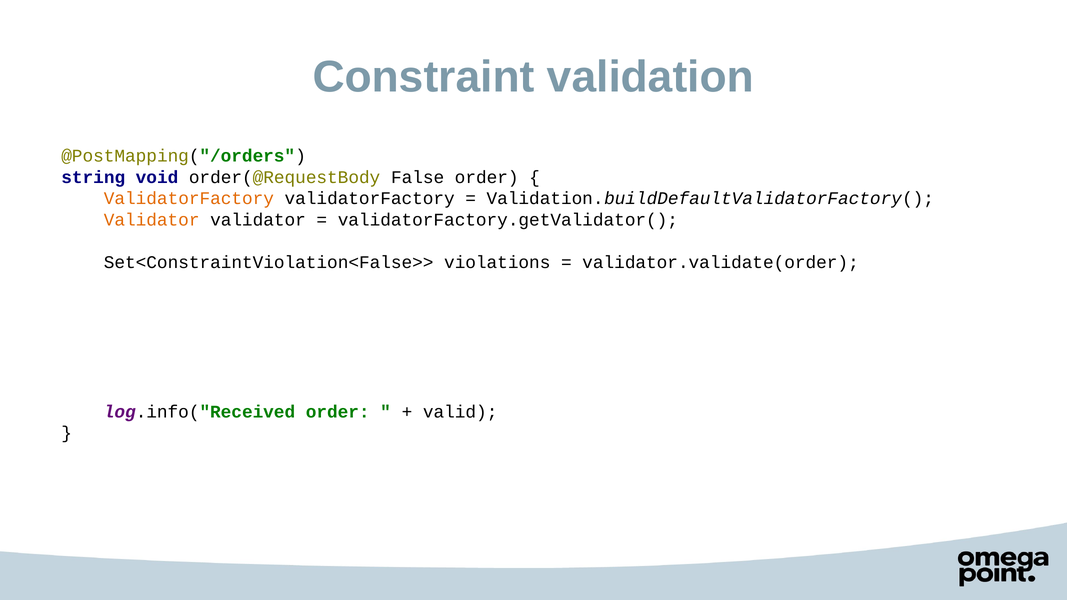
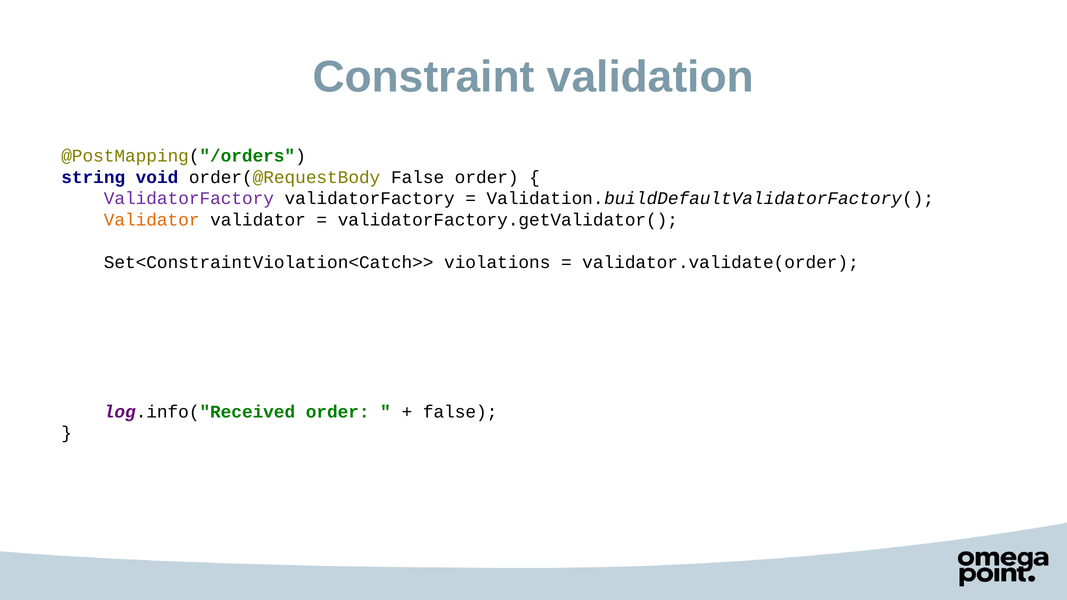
ValidatorFactory colour: orange -> purple (189, 199)
Set<ConstraintViolation<False>>: Set<ConstraintViolation<False>> -> Set<ConstraintViolation<Catch>> (269, 263)
valid: valid -> false (460, 412)
